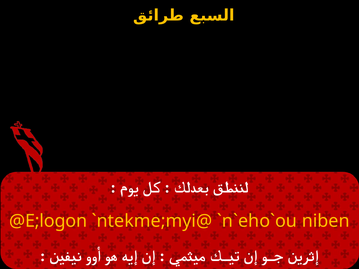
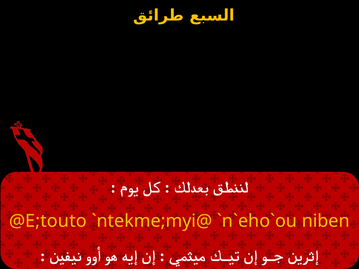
E;logon: E;logon -> E;touto (56, 221)
